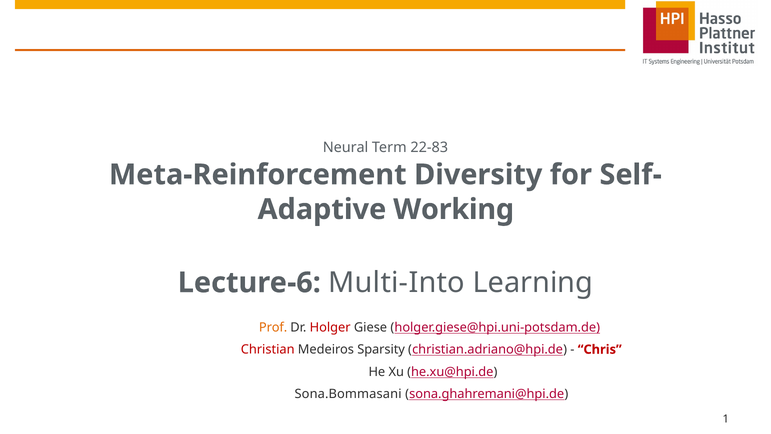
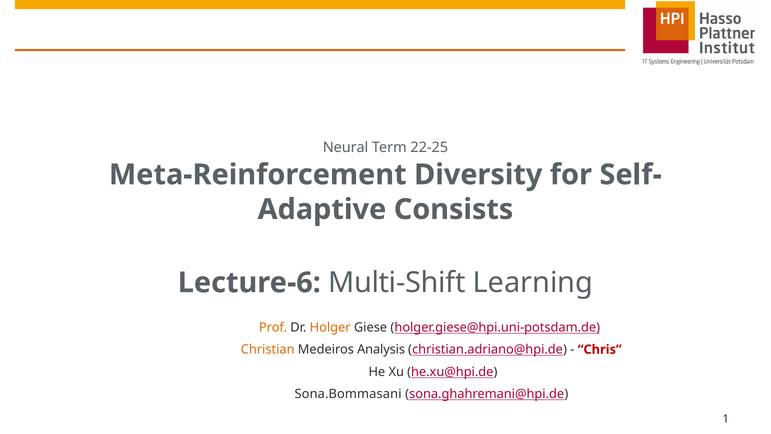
22-83: 22-83 -> 22-25 (429, 148)
Working: Working -> Consists (454, 209)
Multi-Into: Multi-Into -> Multi-Shift (397, 282)
Holger colour: red -> orange (330, 327)
Christian colour: red -> orange (268, 349)
Sparsity: Sparsity -> Analysis (381, 349)
